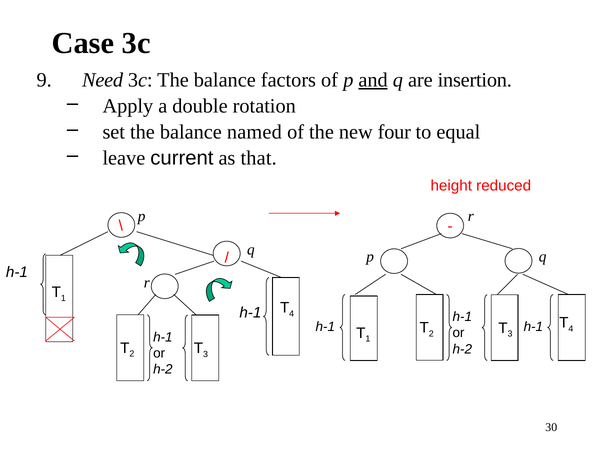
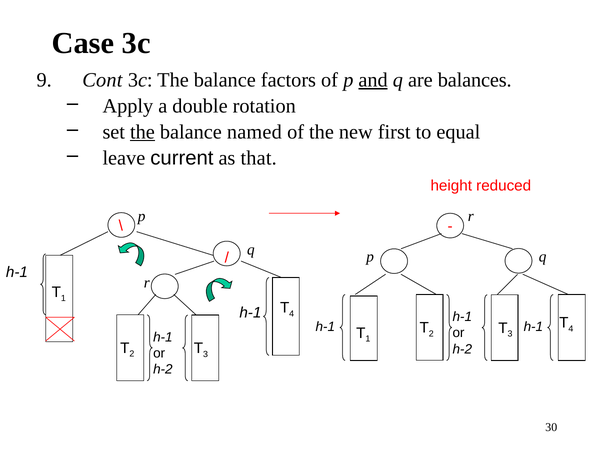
Need: Need -> Cont (102, 80)
insertion: insertion -> balances (475, 80)
the underline: none -> present (142, 132)
four: four -> first (394, 132)
